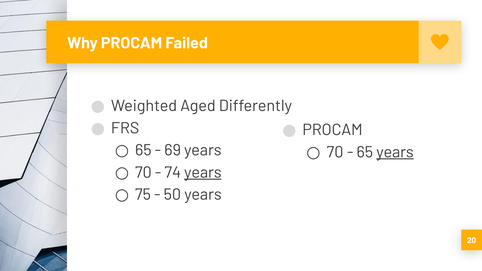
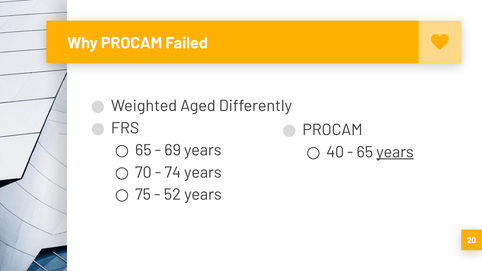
70: 70 -> 40 (335, 152)
years underline: present -> none (203, 172)
50: 50 -> 52 (172, 195)
